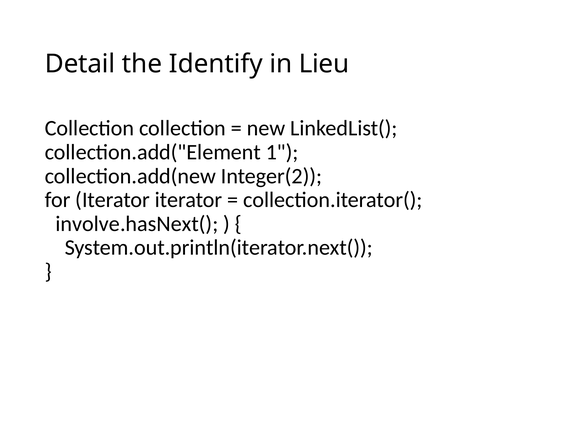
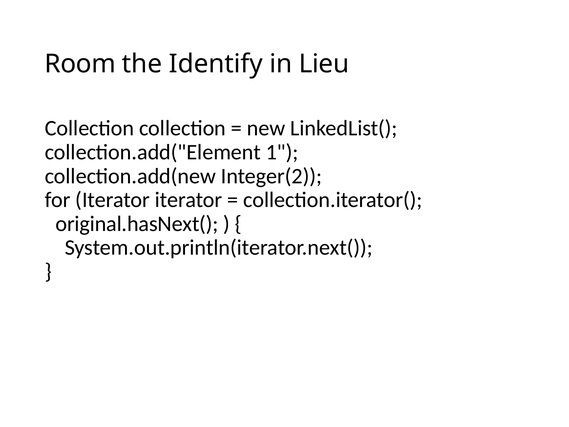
Detail: Detail -> Room (80, 64)
involve.hasNext(: involve.hasNext( -> original.hasNext( (137, 224)
